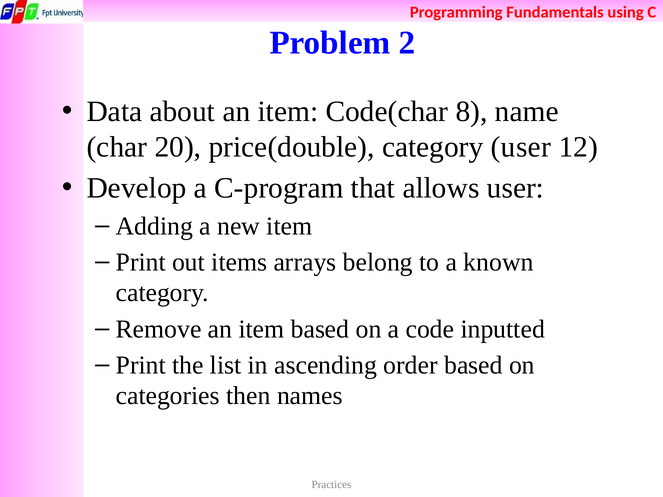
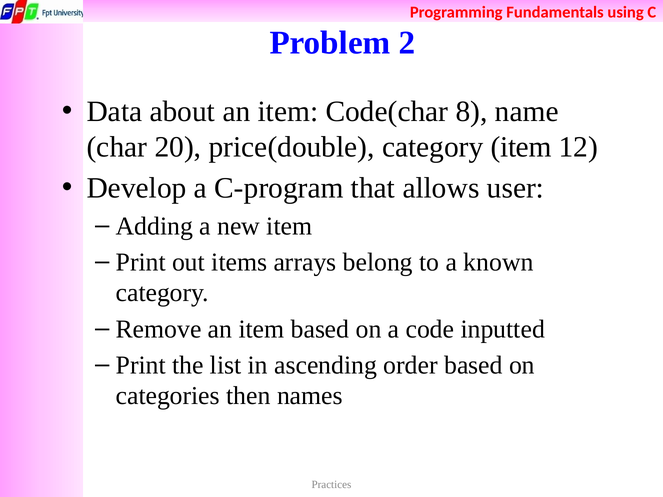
category user: user -> item (521, 147)
